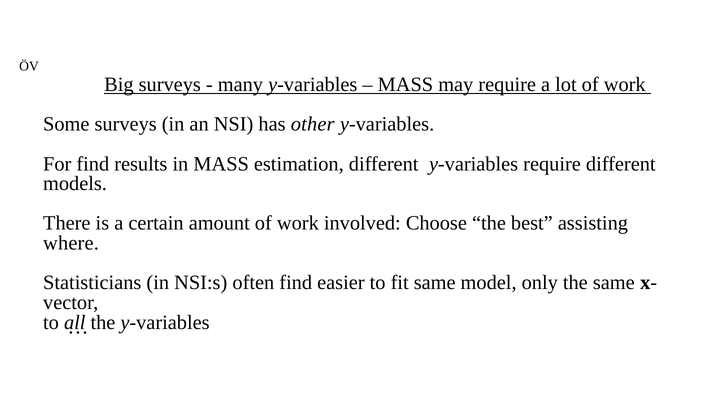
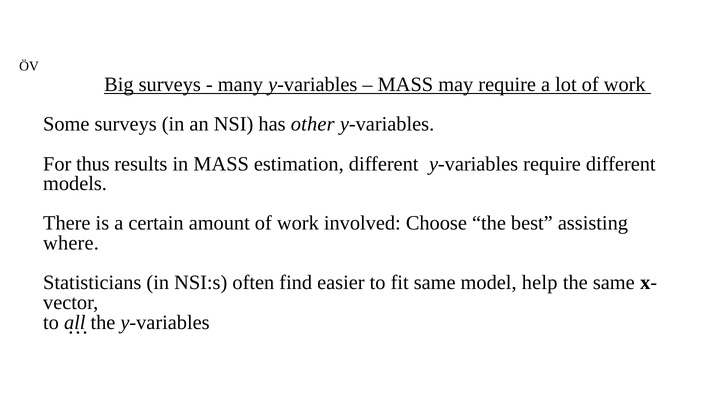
For find: find -> thus (93, 164)
only: only -> help (540, 283)
